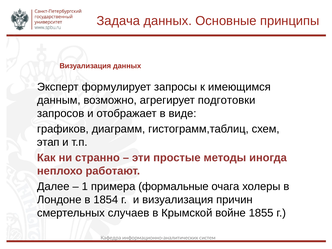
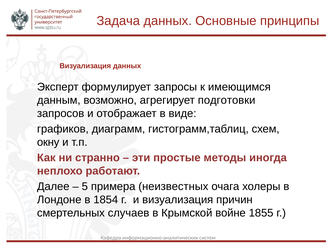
этап: этап -> окну (48, 142)
1: 1 -> 5 (85, 186)
формальные: формальные -> неизвестных (173, 186)
